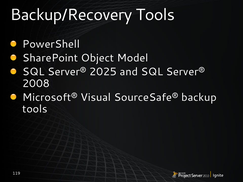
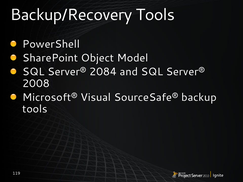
2025: 2025 -> 2084 (103, 72)
